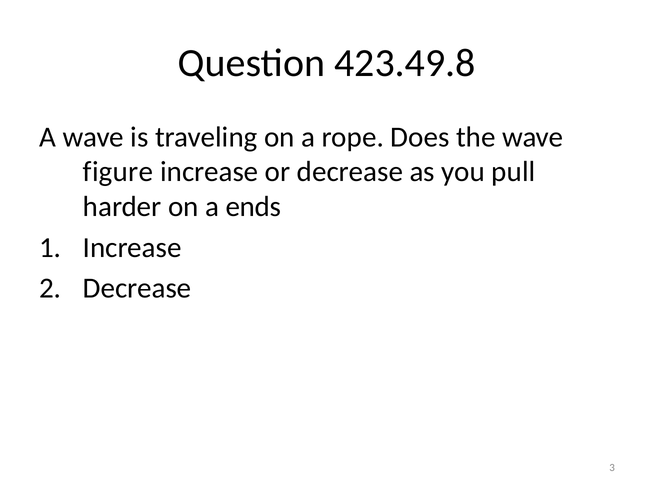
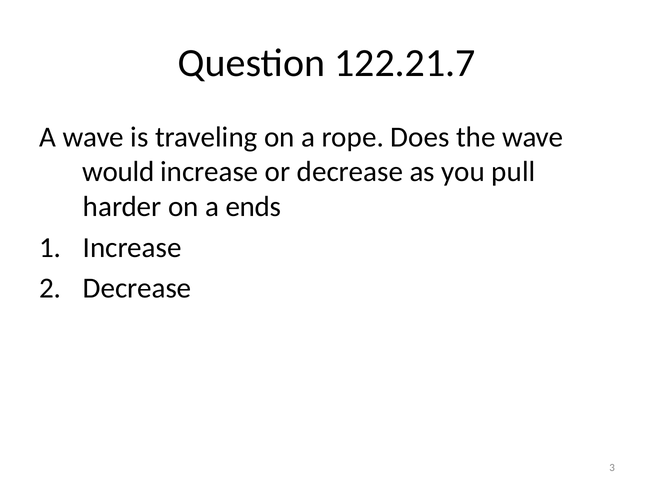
423.49.8: 423.49.8 -> 122.21.7 (405, 63)
figure: figure -> would (118, 172)
